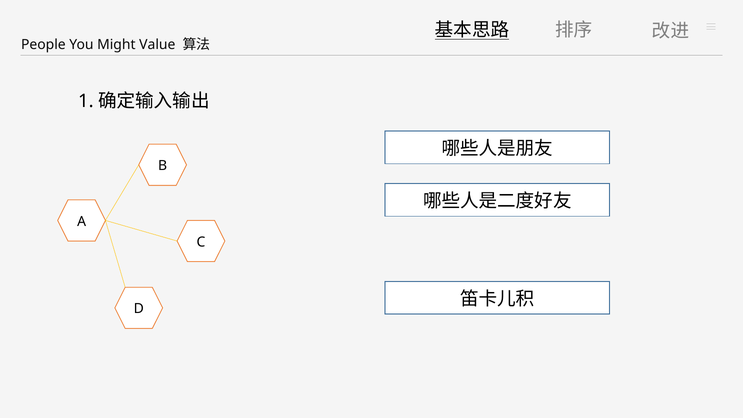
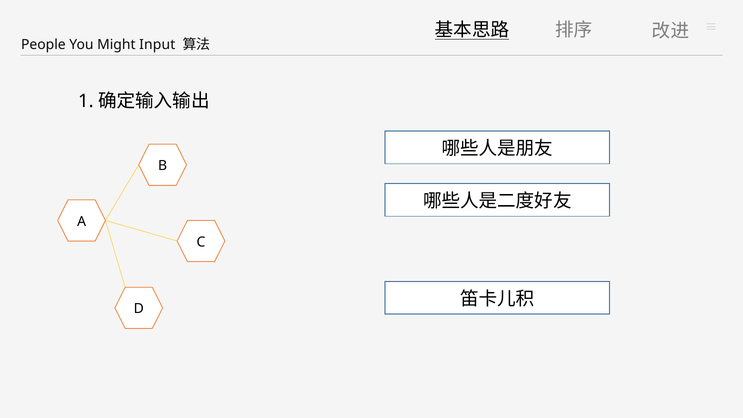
Value: Value -> Input (157, 45)
